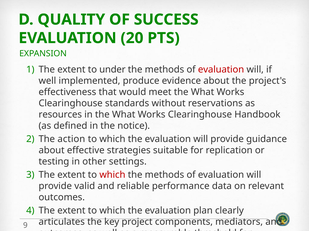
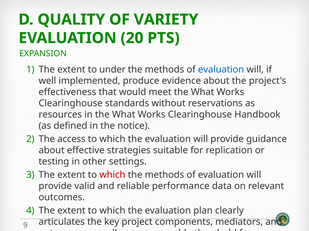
SUCCESS: SUCCESS -> VARIETY (166, 20)
evaluation colour: red -> blue (221, 70)
action: action -> access (71, 139)
